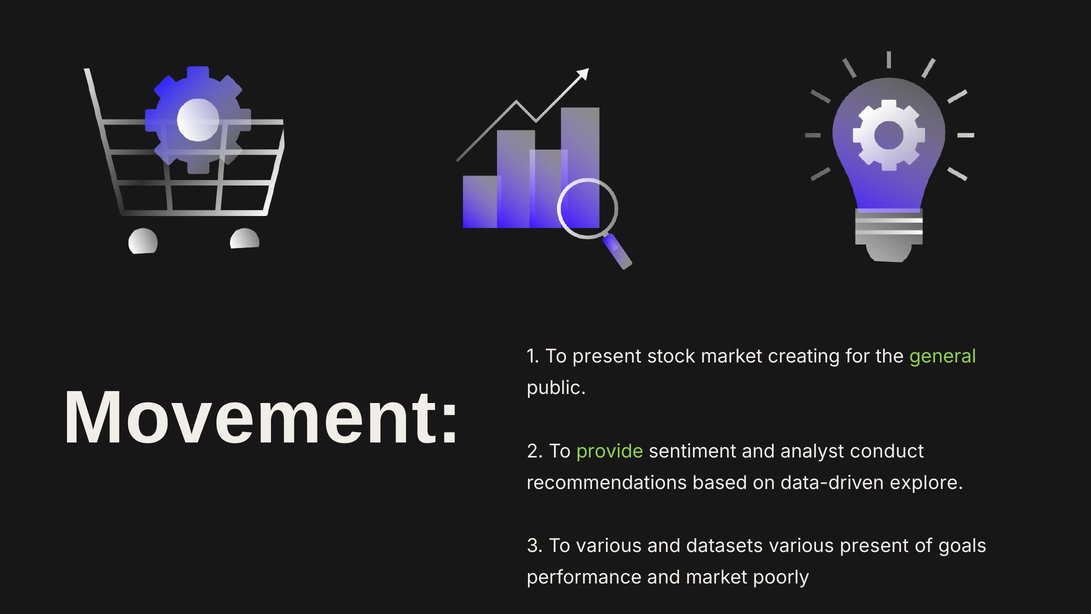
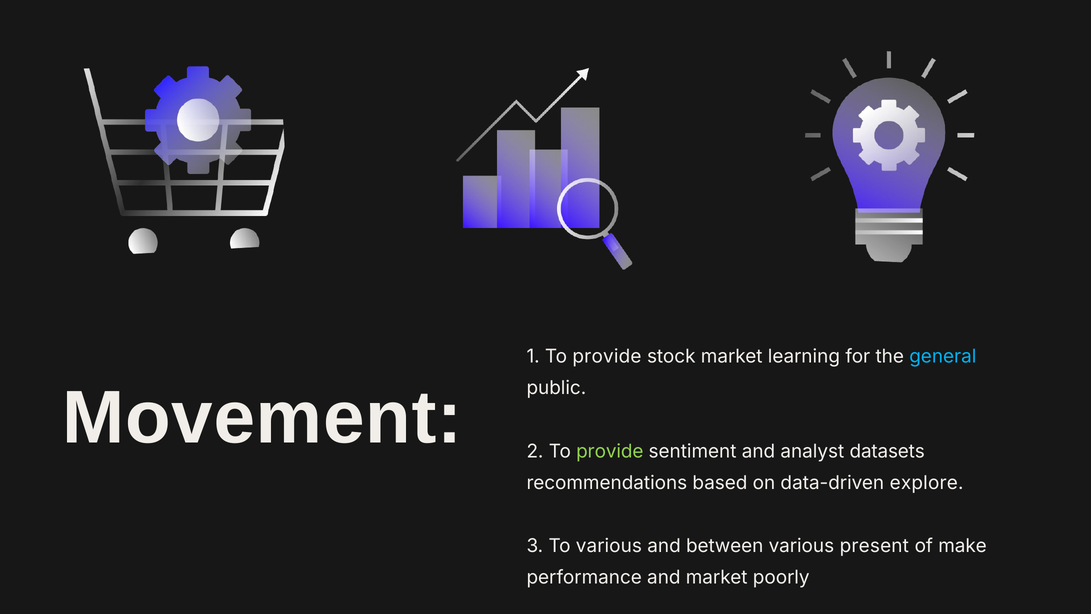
1 To present: present -> provide (607, 356)
creating: creating -> learning (804, 356)
general colour: light green -> light blue (943, 356)
conduct: conduct -> datasets (887, 451)
datasets: datasets -> between (725, 546)
goals: goals -> make (963, 546)
